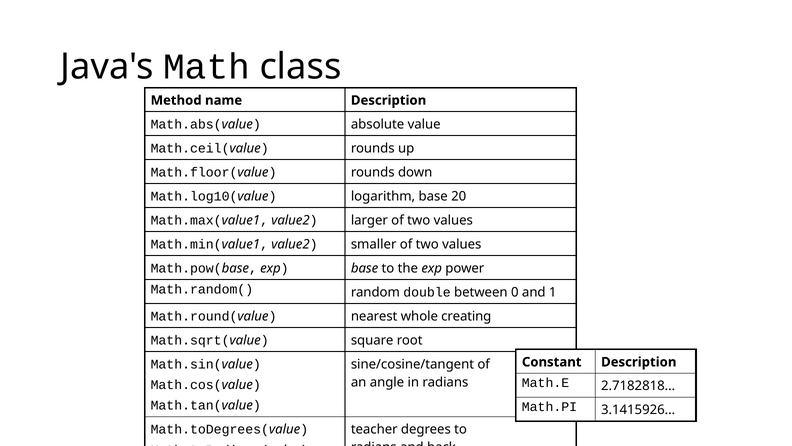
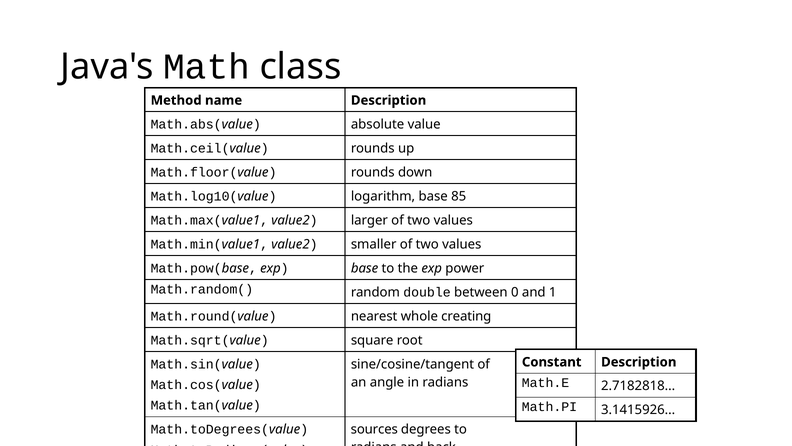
20: 20 -> 85 (459, 196)
teacher: teacher -> sources (374, 429)
